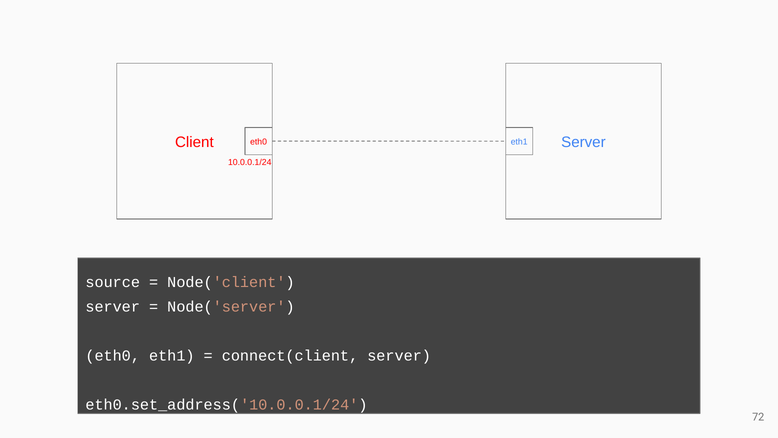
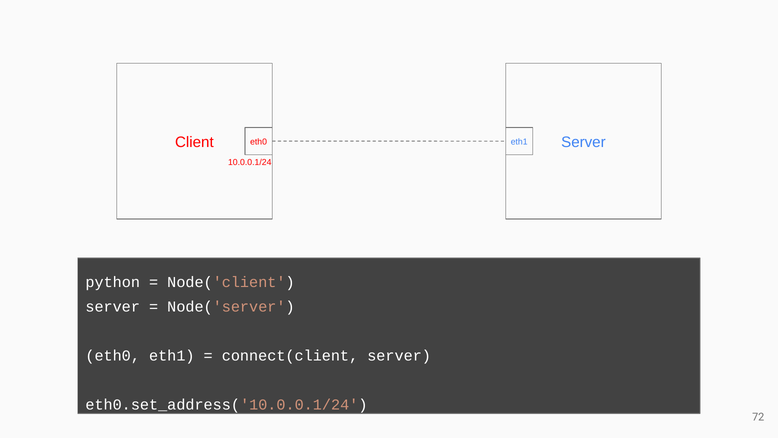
source: source -> python (113, 282)
